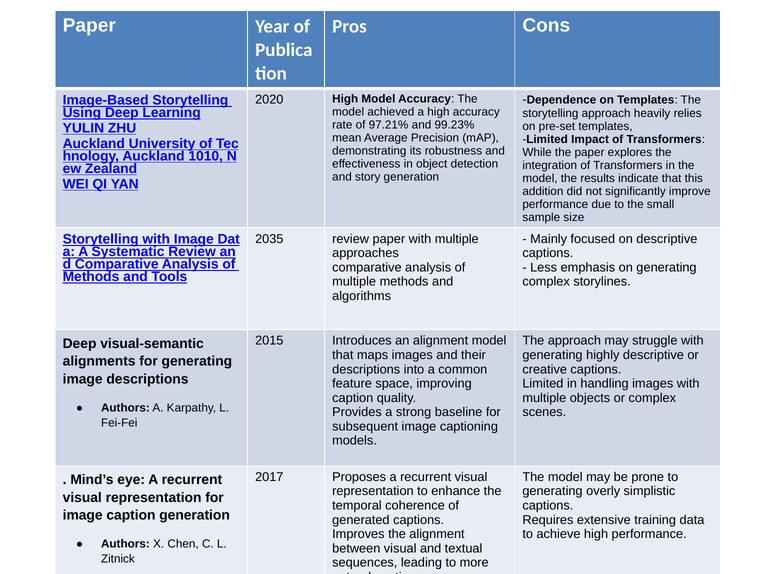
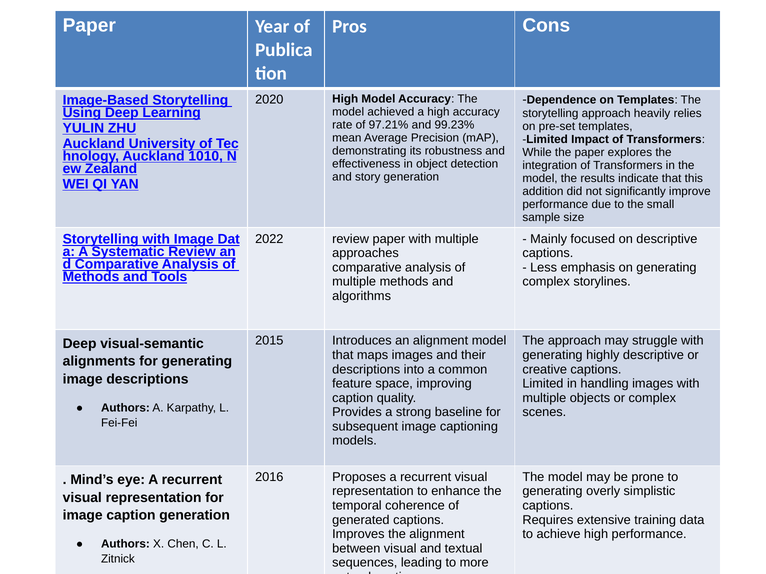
2035: 2035 -> 2022 (269, 239)
2017: 2017 -> 2016 (269, 477)
